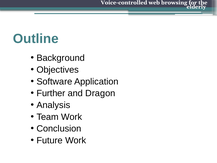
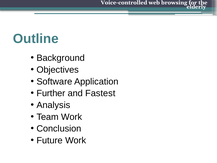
Dragon: Dragon -> Fastest (100, 93)
